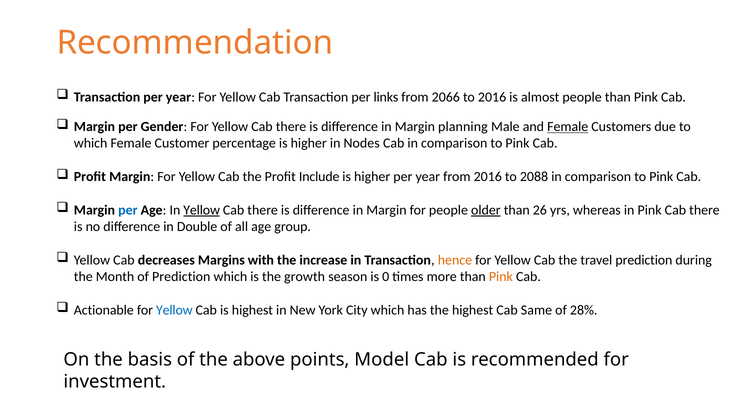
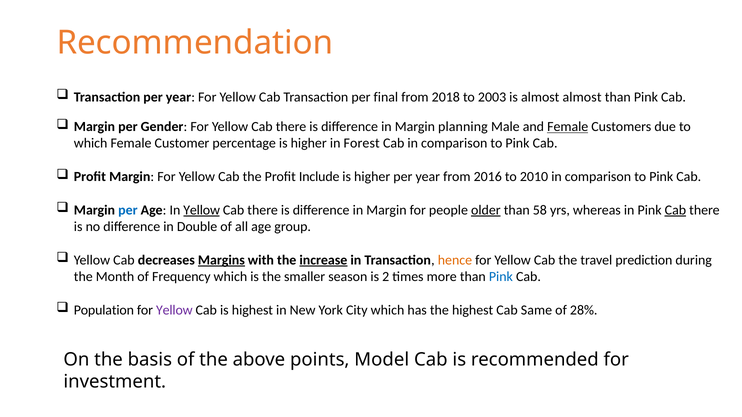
links: links -> final (386, 97)
2066: 2066 -> 2018 (446, 97)
to 2016: 2016 -> 2003 (492, 97)
almost people: people -> almost (582, 97)
Nodes: Nodes -> Forest (362, 144)
2088: 2088 -> 2010 (534, 177)
26: 26 -> 58 (540, 210)
Cab underline: none -> present (675, 210)
Margins underline: none -> present (221, 260)
increase underline: none -> present (323, 260)
of Prediction: Prediction -> Frequency (181, 277)
growth: growth -> smaller (305, 277)
0: 0 -> 2 (386, 277)
Pink colour: orange -> blue (501, 277)
Actionable: Actionable -> Population (104, 310)
Yellow colour: blue -> purple (174, 310)
